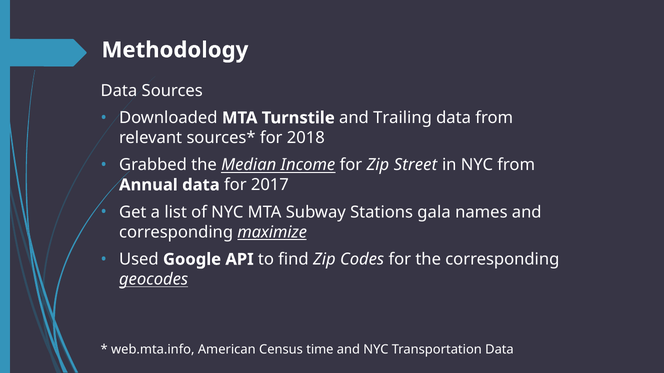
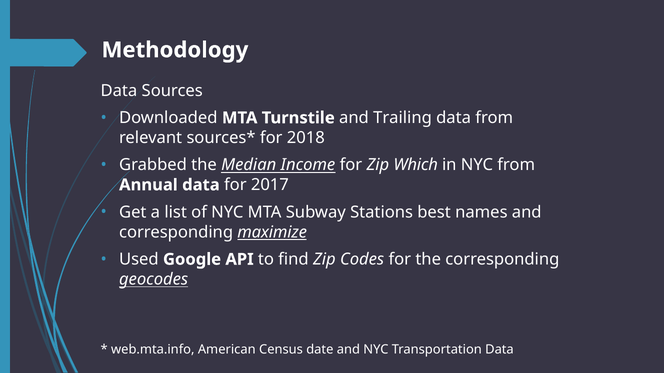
Street: Street -> Which (416, 165)
gala: gala -> best (434, 212)
time: time -> date (320, 350)
